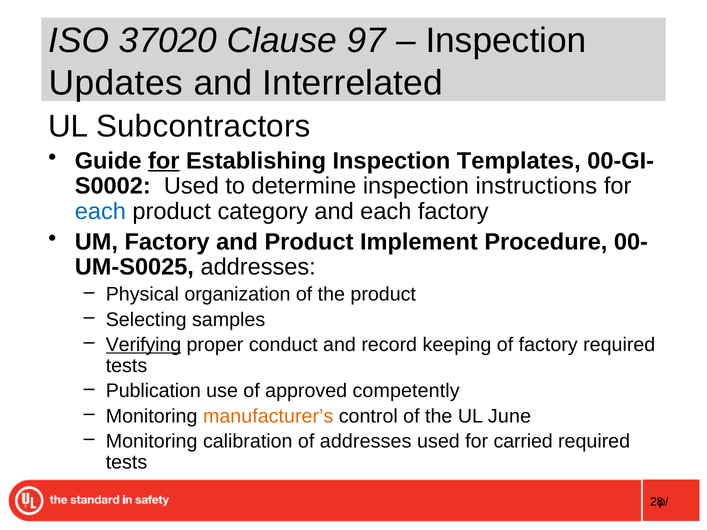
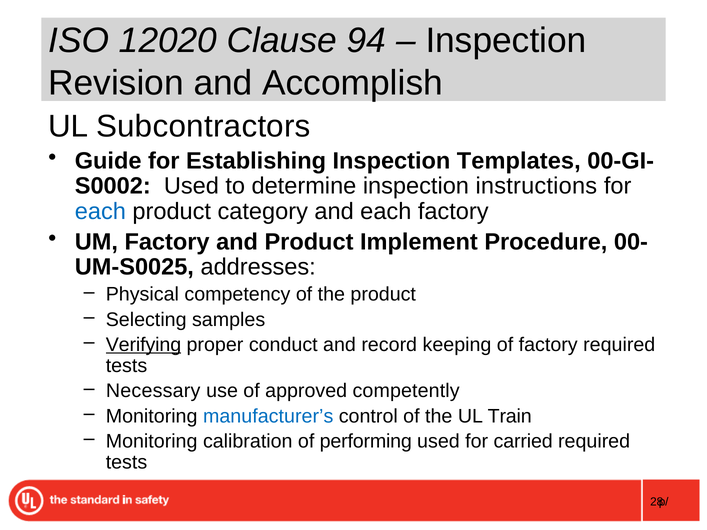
37020: 37020 -> 12020 (168, 41)
97: 97 -> 94 (366, 41)
Updates: Updates -> Revision (116, 83)
Interrelated: Interrelated -> Accomplish (353, 83)
for underline: present -> none (164, 161)
organization: organization -> competency (237, 295)
Publication: Publication -> Necessary (153, 391)
manufacturer’s colour: orange -> blue (268, 416)
June: June -> Train (510, 416)
of addresses: addresses -> performing (366, 441)
